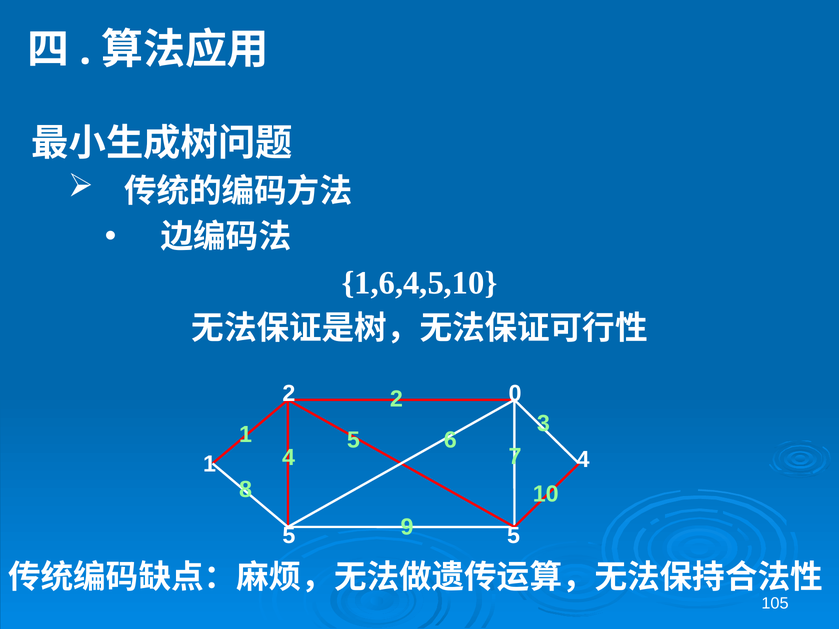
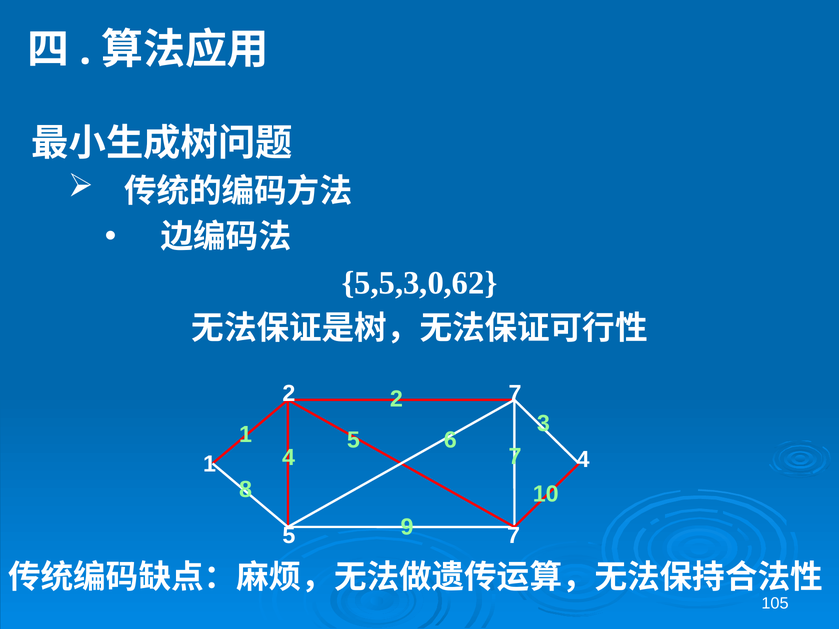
1,6,4,5,10: 1,6,4,5,10 -> 5,5,3,0,62 (419, 283)
2 0: 0 -> 7 (515, 394)
5: 5 -> 7 (514, 536)
